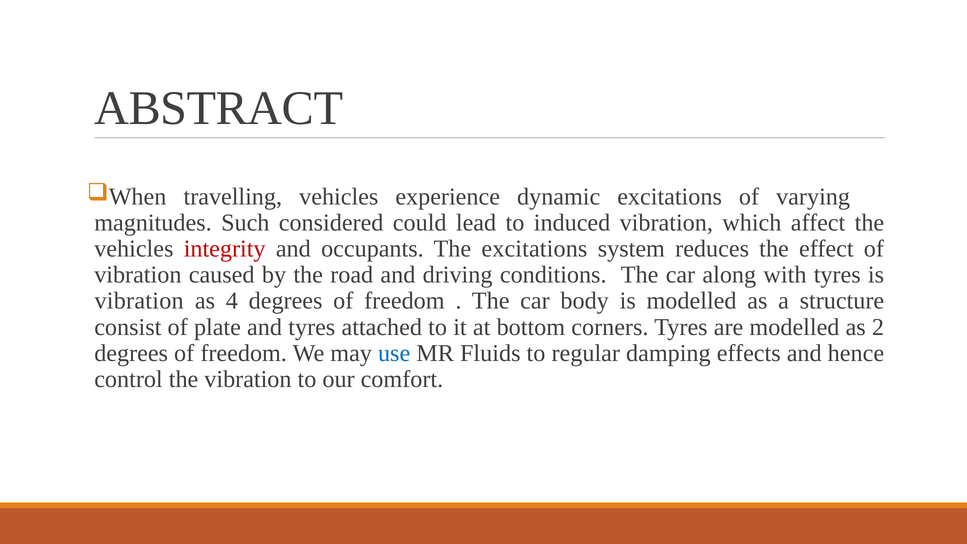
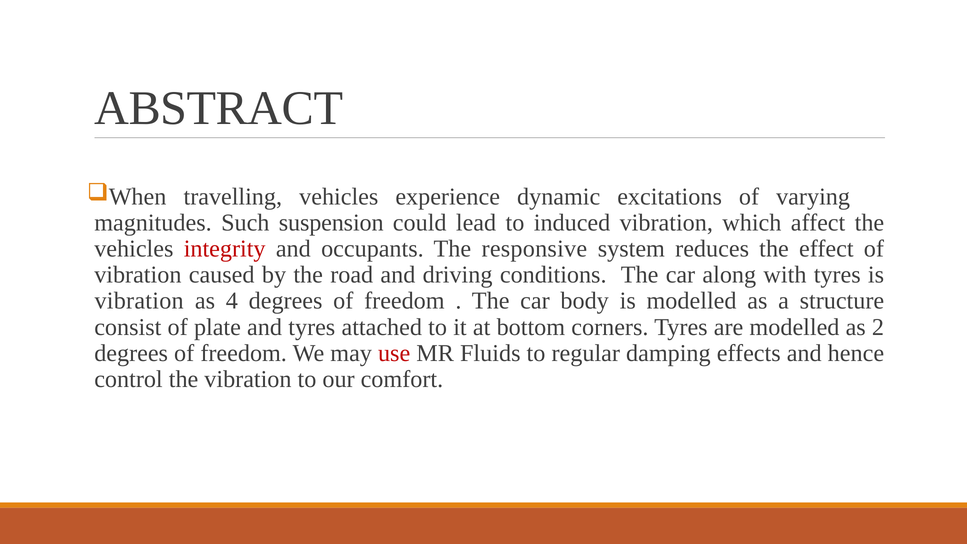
considered: considered -> suspension (331, 223)
The excitations: excitations -> responsive (534, 249)
use colour: blue -> red (394, 353)
